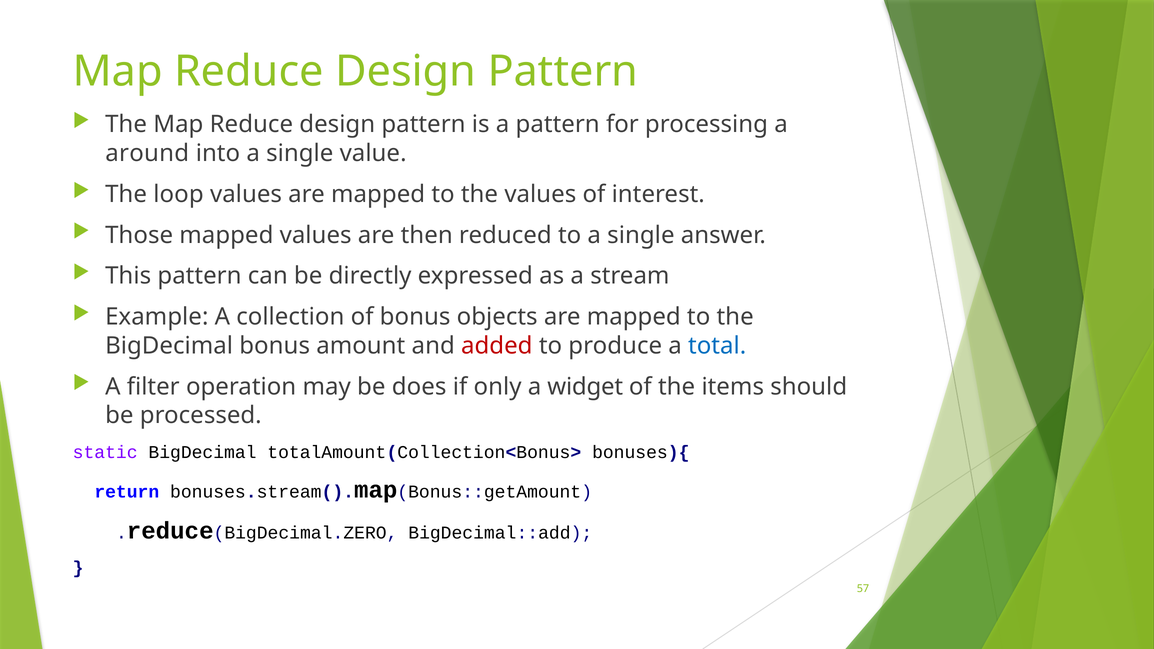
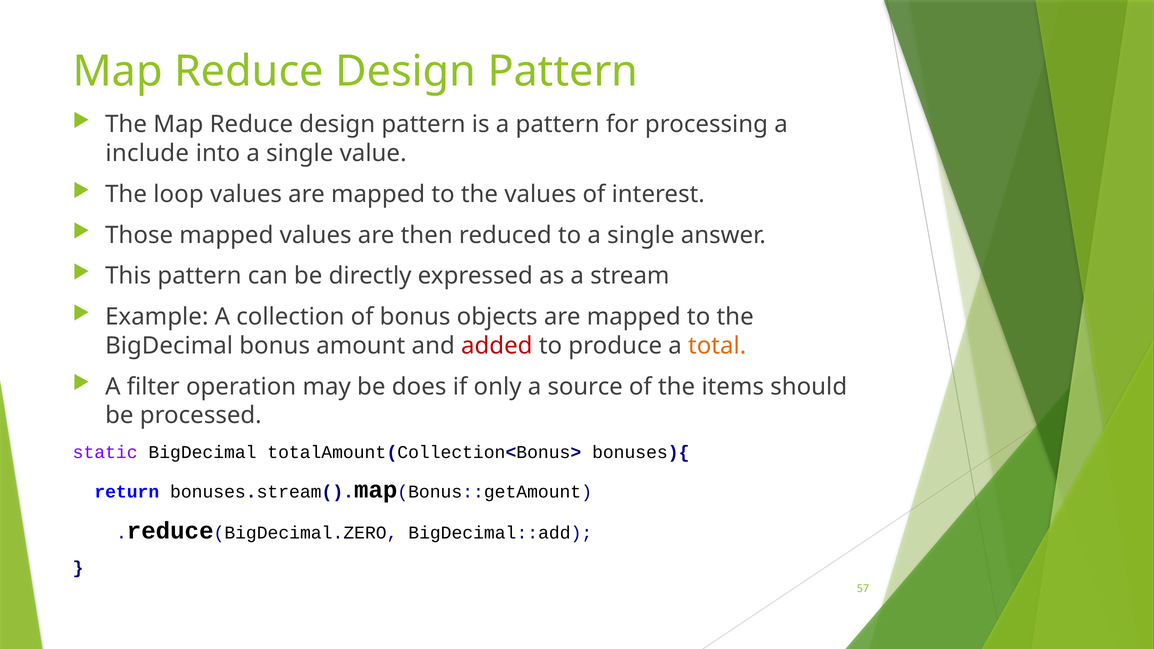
around: around -> include (147, 153)
total colour: blue -> orange (717, 346)
widget: widget -> source (585, 387)
